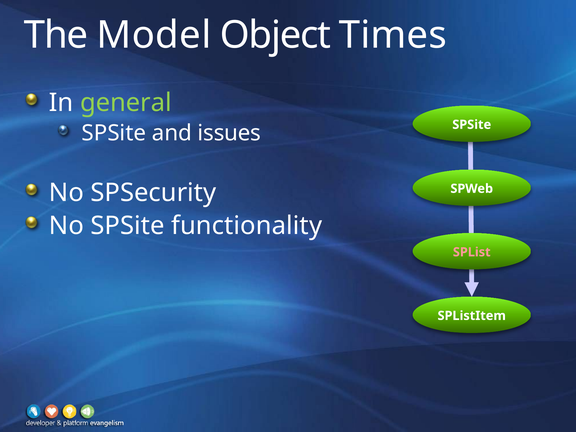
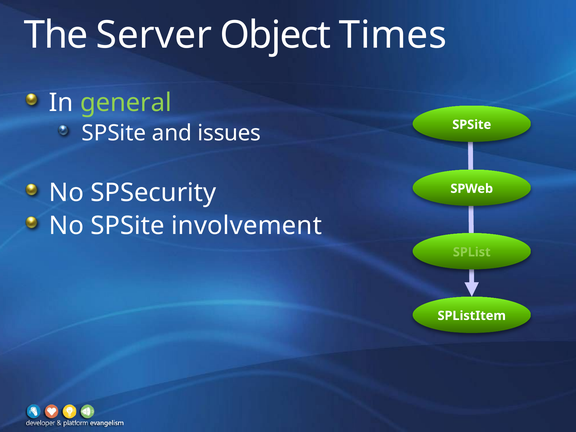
Model: Model -> Server (154, 35)
functionality: functionality -> involvement (247, 226)
SPList colour: pink -> light green (472, 252)
